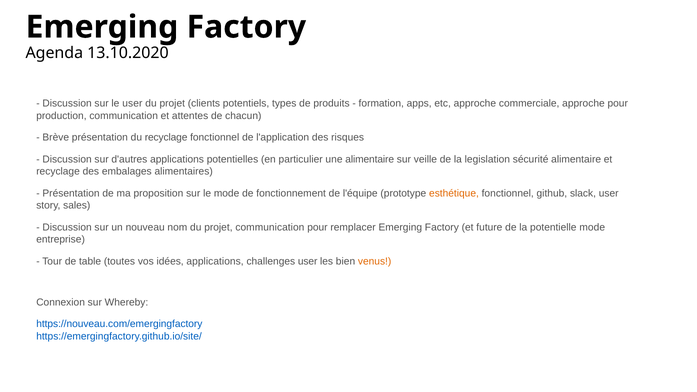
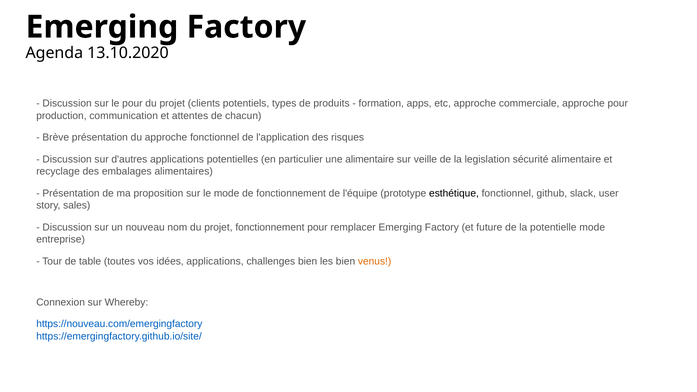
le user: user -> pour (132, 104)
du recyclage: recyclage -> approche (166, 138)
esthétique colour: orange -> black (454, 193)
projet communication: communication -> fonctionnement (270, 227)
challenges user: user -> bien (308, 261)
